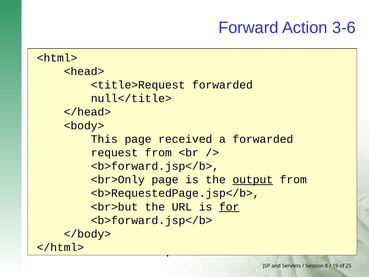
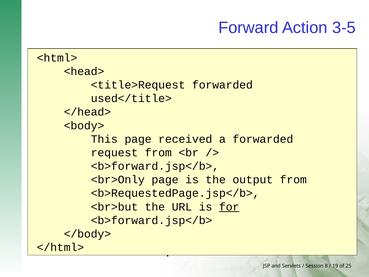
3-6: 3-6 -> 3-5 (344, 28)
null</title>: null</title> -> used</title> (131, 98)
output underline: present -> none (253, 180)
